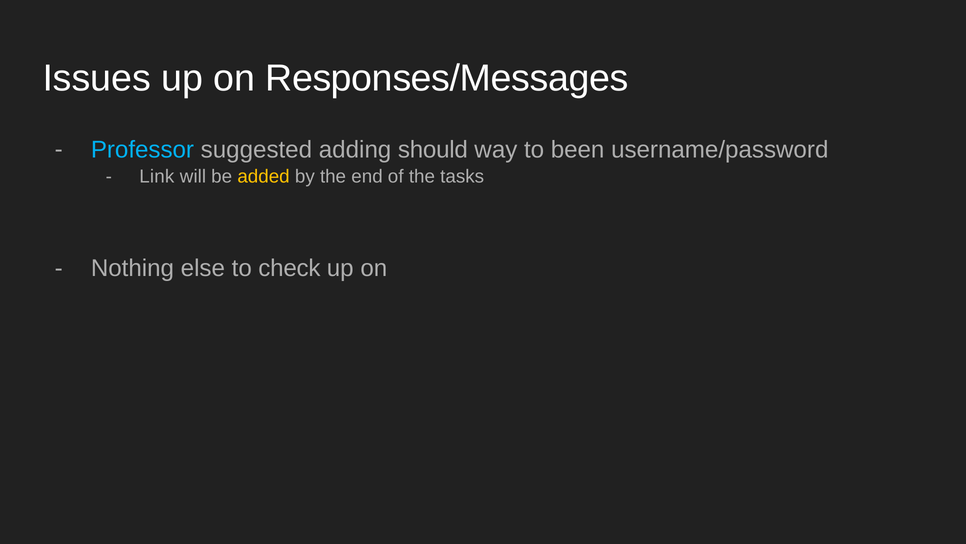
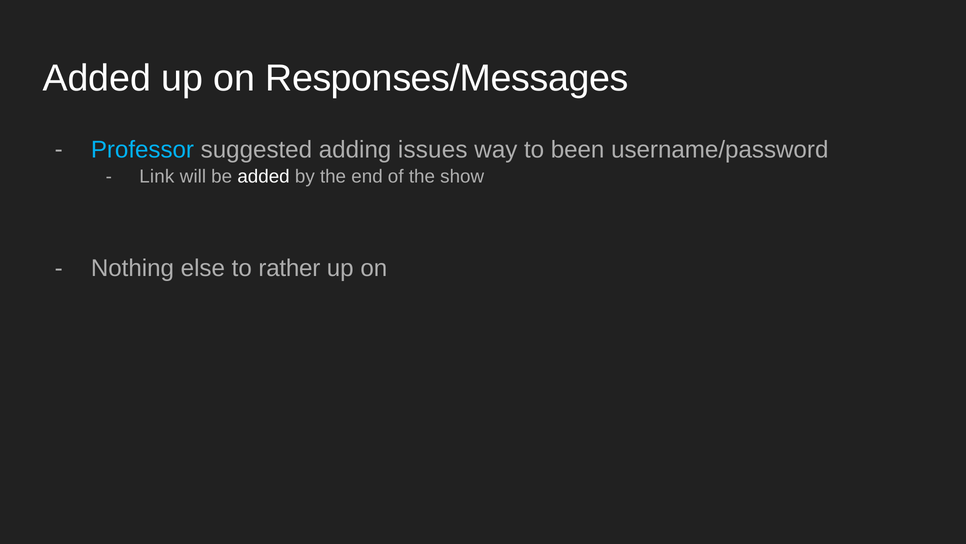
Issues: Issues -> Added (97, 78)
should: should -> issues (433, 149)
added colour: yellow -> white (264, 177)
tasks: tasks -> show (462, 177)
check: check -> rather (289, 268)
